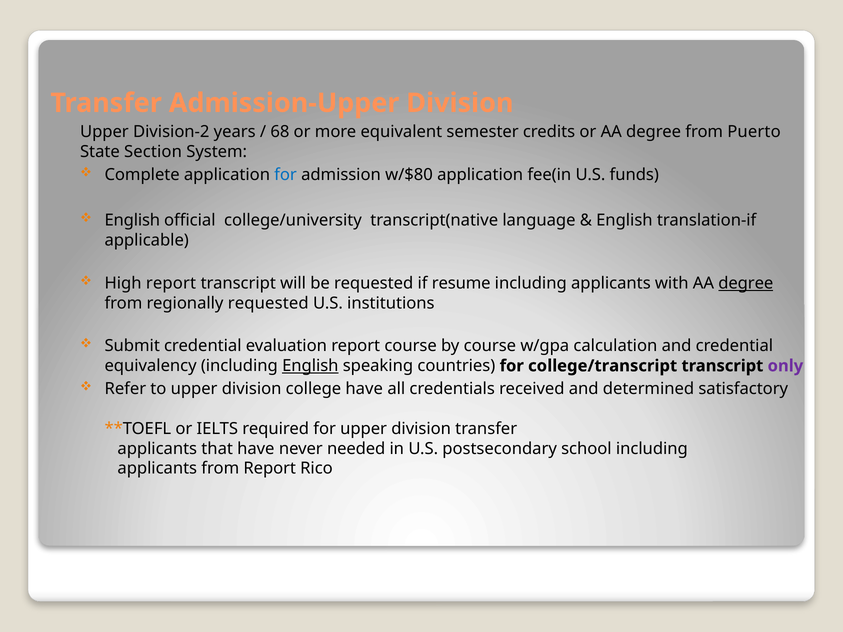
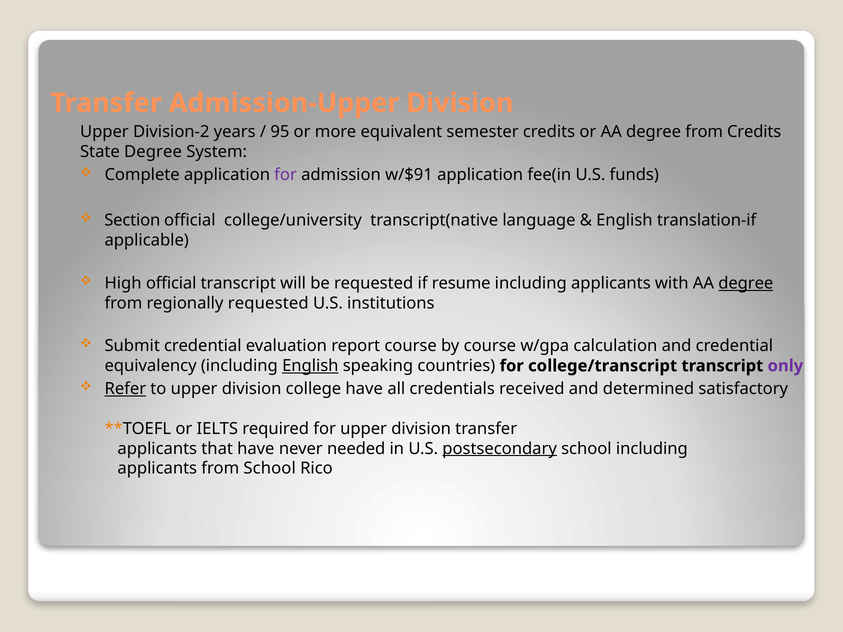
68: 68 -> 95 (280, 132)
from Puerto: Puerto -> Credits (754, 132)
State Section: Section -> Degree (153, 152)
for colour: blue -> purple (286, 175)
w/$80: w/$80 -> w/$91 (409, 175)
English: English -> Section (132, 221)
High report: report -> official (171, 283)
Refer underline: none -> present (125, 389)
postsecondary underline: none -> present (500, 449)
from Report: Report -> School (270, 469)
